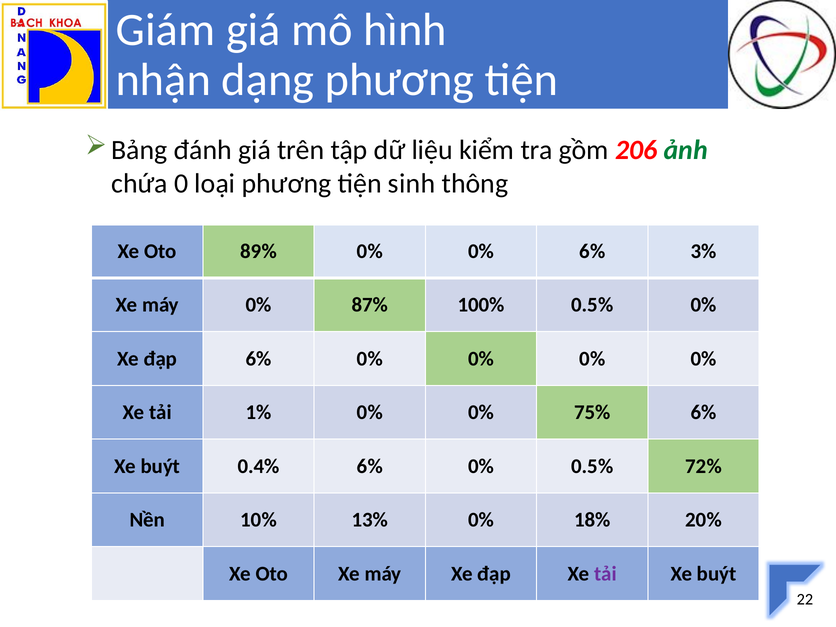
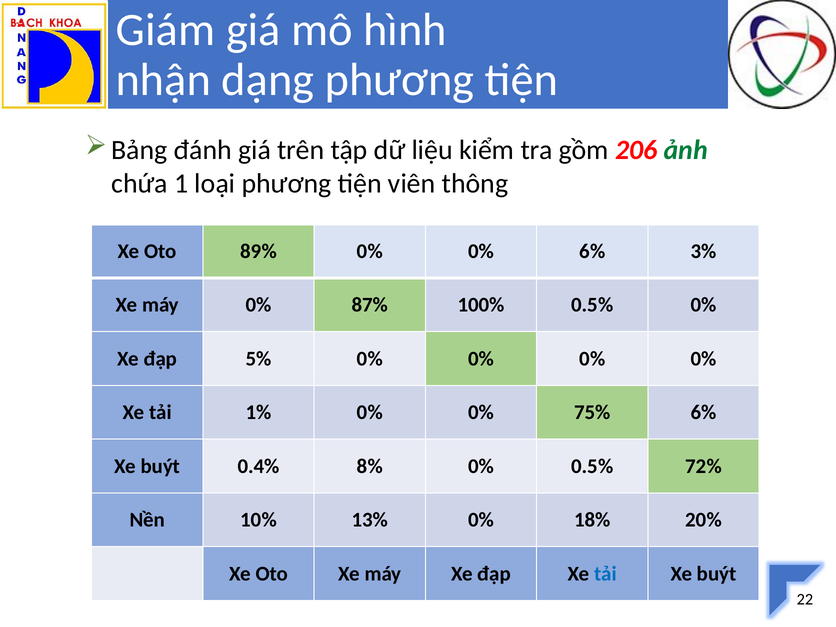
0: 0 -> 1 (181, 184)
sinh: sinh -> viên (412, 184)
đạp 6%: 6% -> 5% (259, 359)
0.4% 6%: 6% -> 8% (370, 466)
tải colour: purple -> blue (605, 574)
